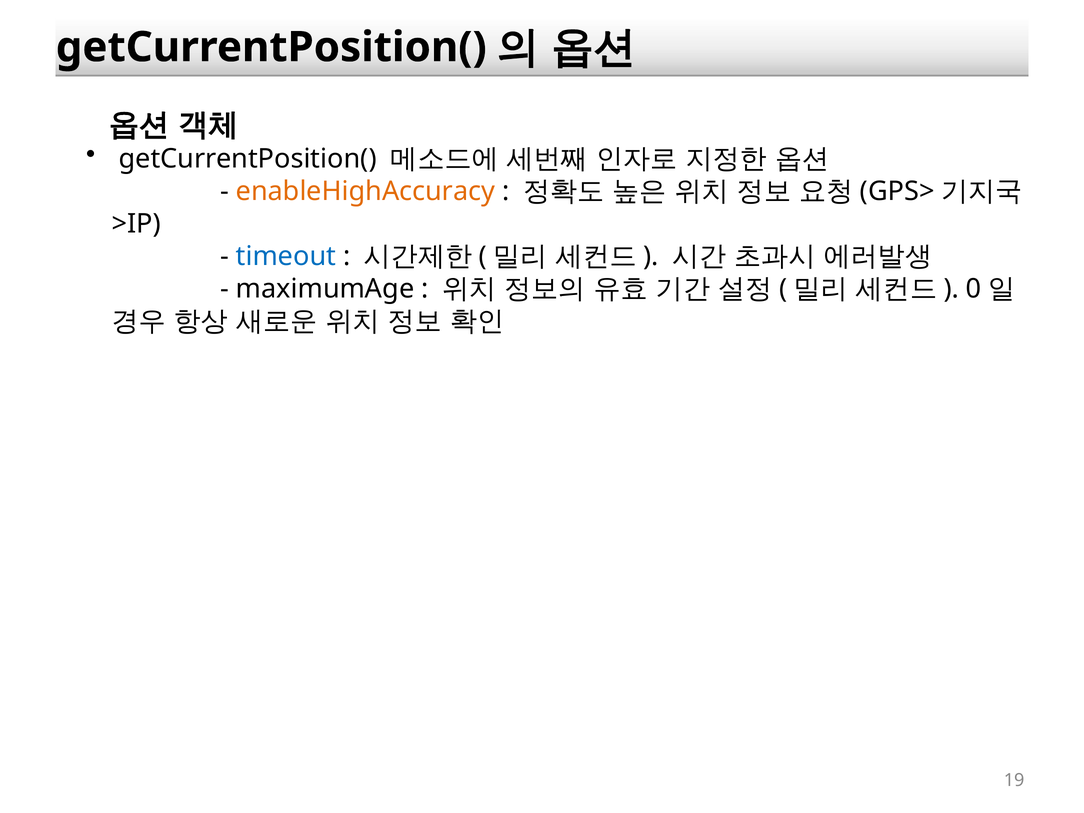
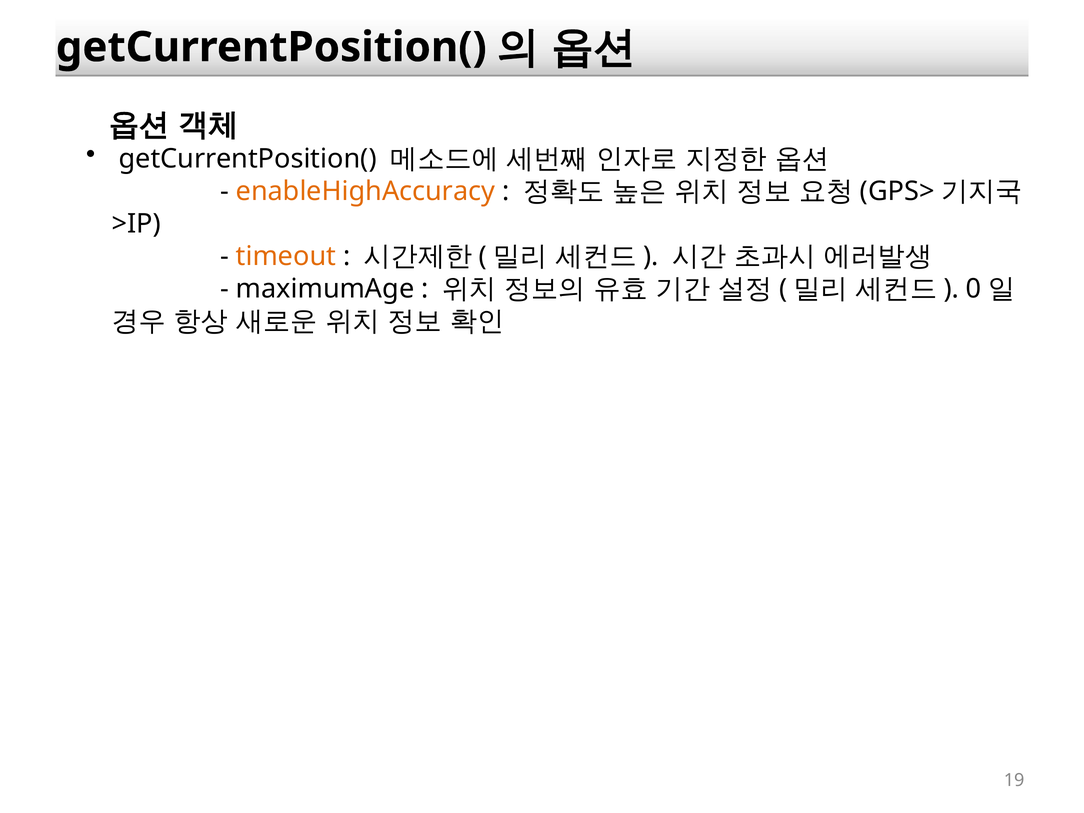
timeout colour: blue -> orange (286, 256)
